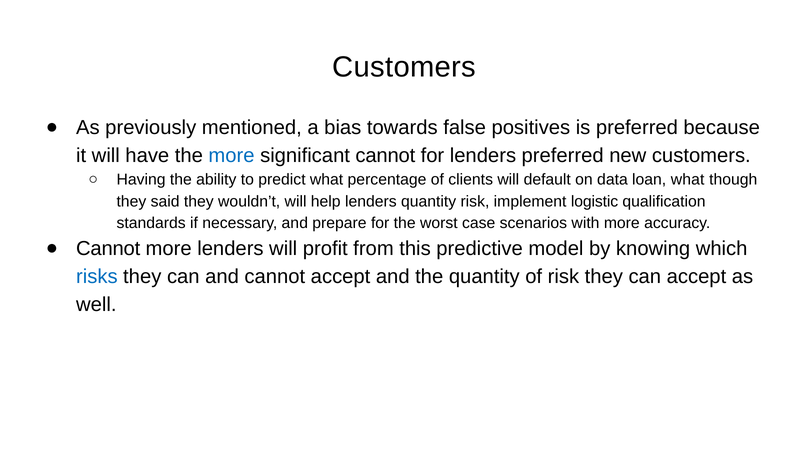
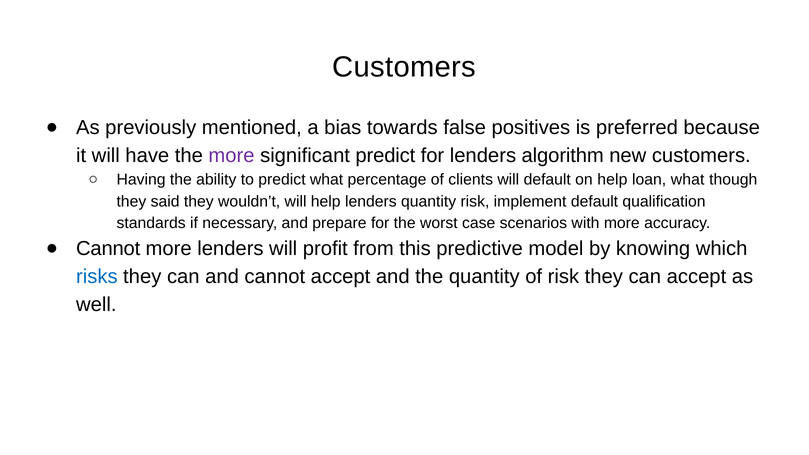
more colour: blue -> purple (232, 156)
significant cannot: cannot -> predict (385, 156)
lenders preferred: preferred -> algorithm (563, 156)
on data: data -> help (612, 180)
implement logistic: logistic -> default (594, 201)
